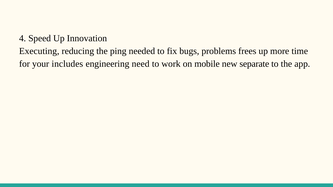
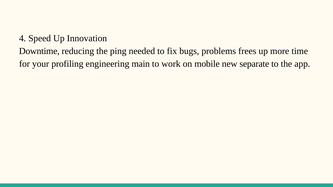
Executing: Executing -> Downtime (39, 51)
includes: includes -> profiling (67, 64)
need: need -> main (141, 64)
